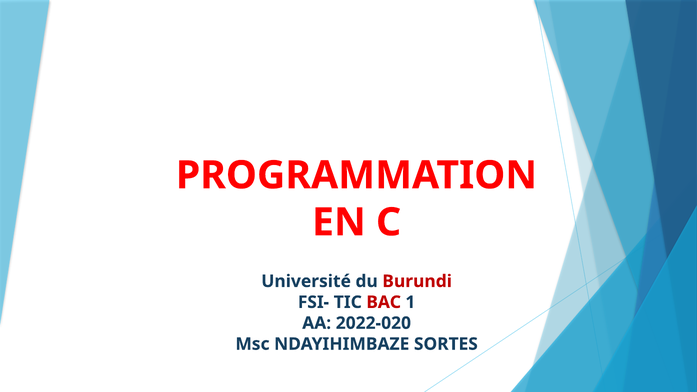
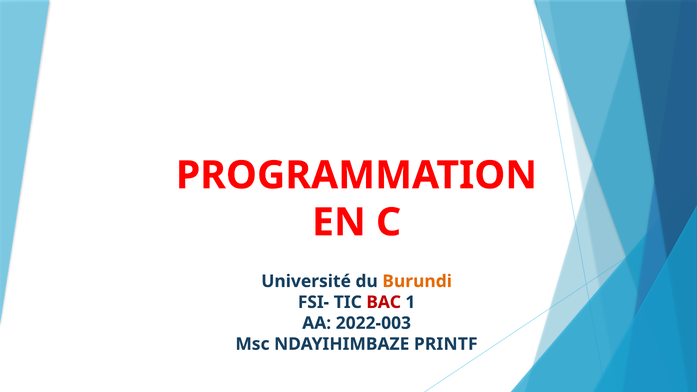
Burundi colour: red -> orange (417, 281)
2022-020: 2022-020 -> 2022-003 (373, 323)
SORTES: SORTES -> PRINTF (446, 344)
